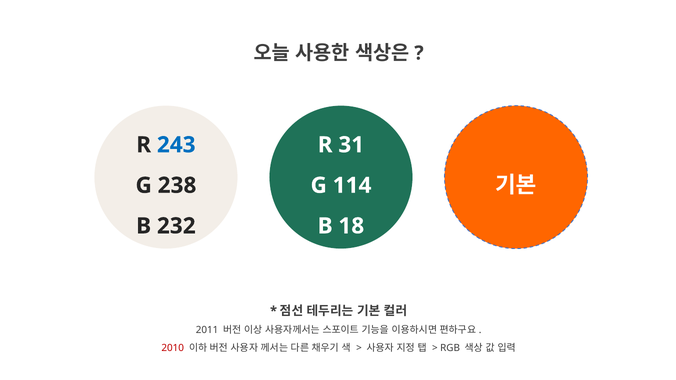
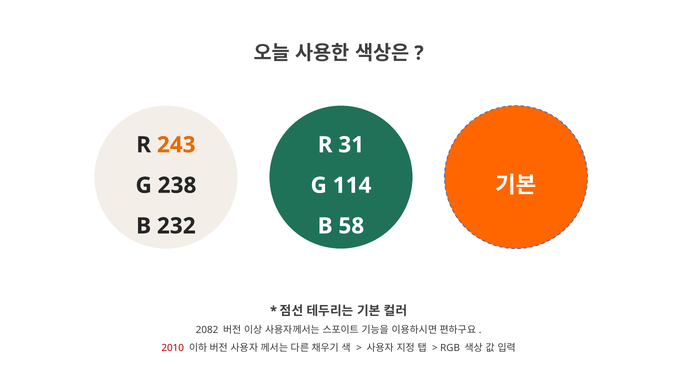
243 colour: blue -> orange (176, 145)
18: 18 -> 58 (351, 226)
2011: 2011 -> 2082 (207, 330)
